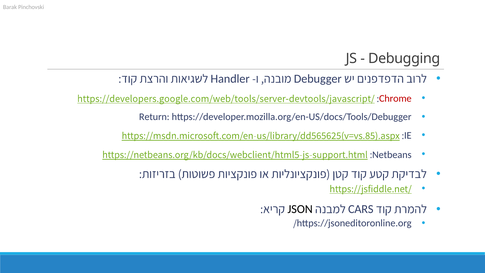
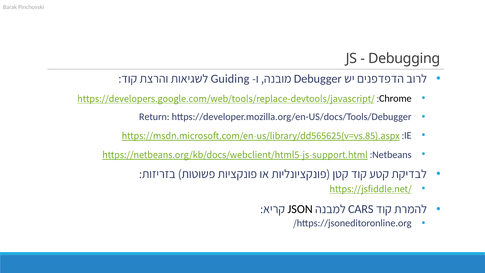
Handler: Handler -> Guiding (230, 79)
https://developers.google.com/web/tools/server-devtools/javascript/: https://developers.google.com/web/tools/server-devtools/javascript/ -> https://developers.google.com/web/tools/replace-devtools/javascript/ (226, 99)
Chrome colour: red -> black (395, 99)
